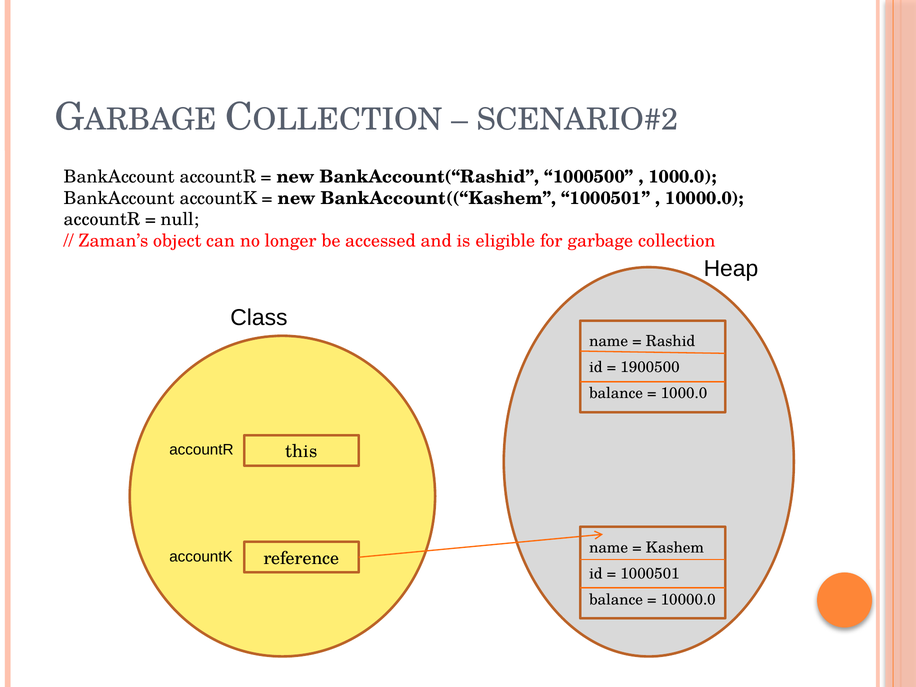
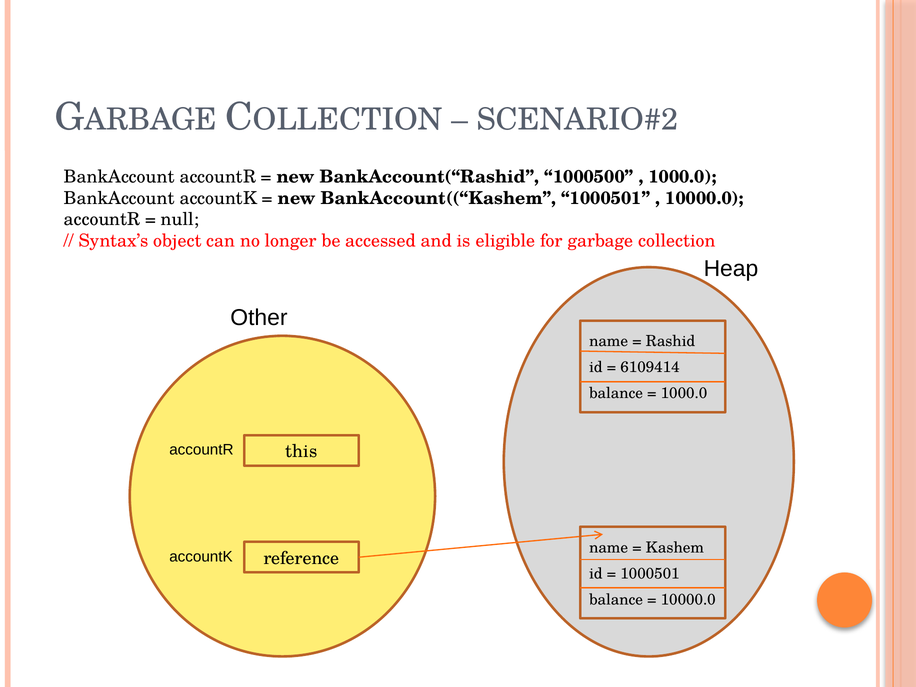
Zaman’s: Zaman’s -> Syntax’s (114, 241)
Class: Class -> Other (259, 318)
1900500: 1900500 -> 6109414 (650, 367)
